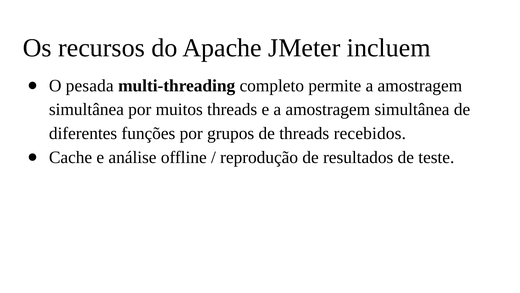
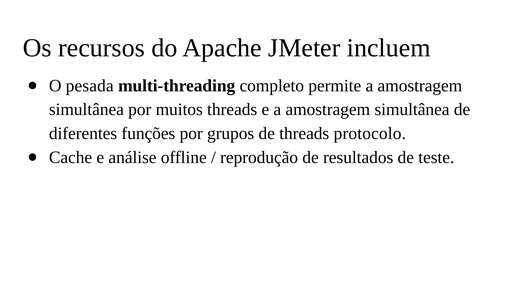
recebidos: recebidos -> protocolo (370, 133)
